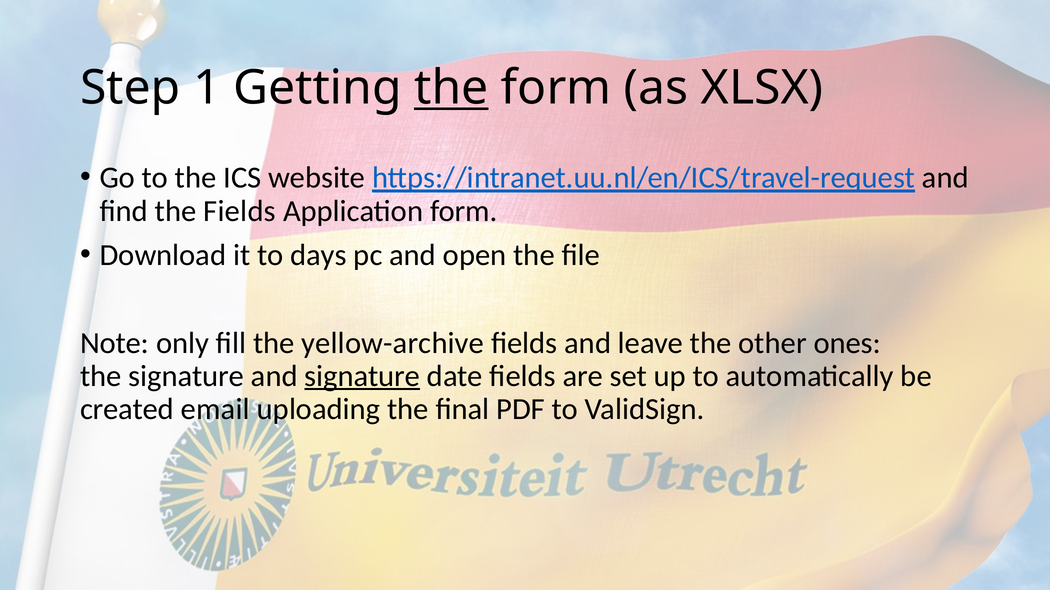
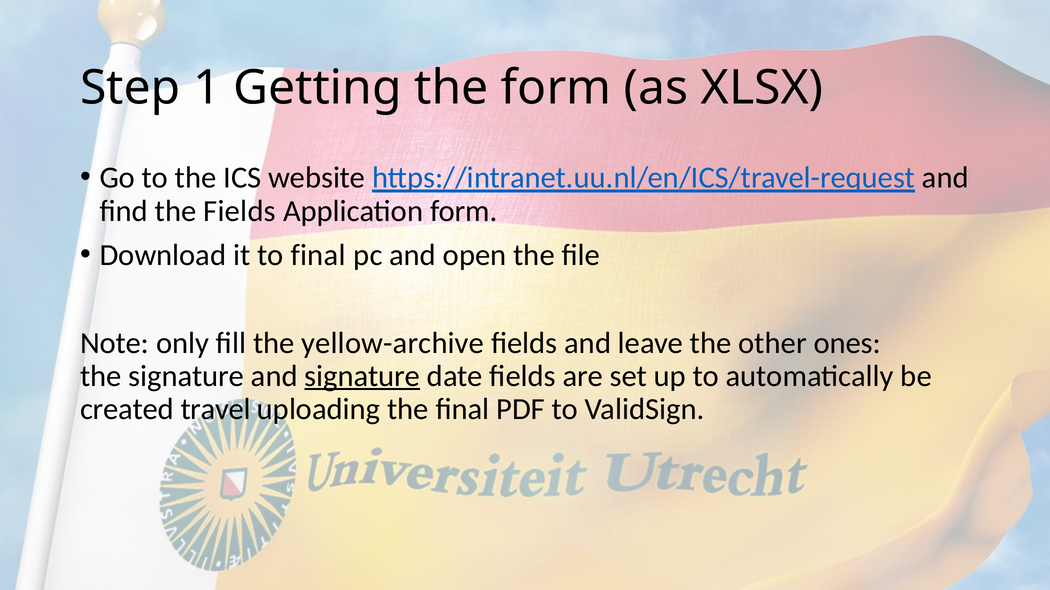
the underline: present -> none (451, 88)
to days: days -> final (318, 255)
email: email -> travel (216, 409)
